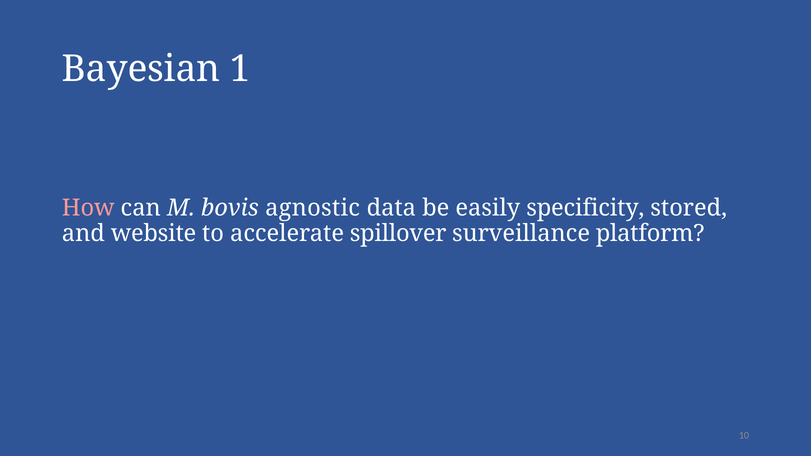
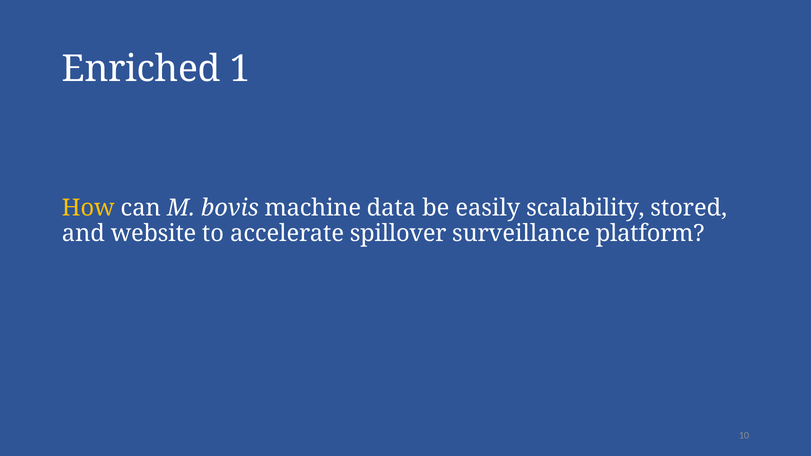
Bayesian: Bayesian -> Enriched (141, 69)
How colour: pink -> yellow (88, 208)
agnostic: agnostic -> machine (313, 208)
specificity: specificity -> scalability (585, 208)
